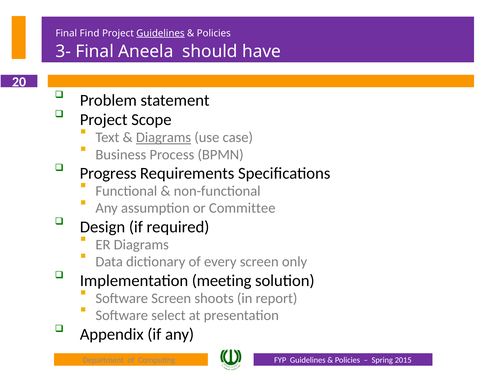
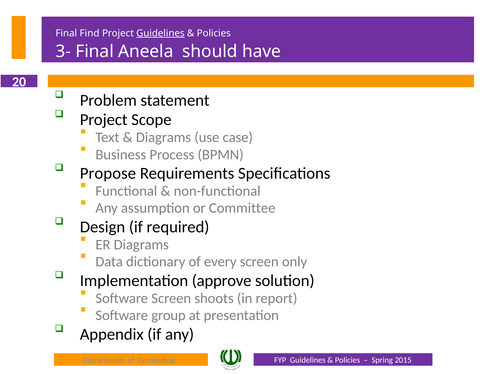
Diagrams underline: present -> none (164, 138)
Progress: Progress -> Propose (108, 173)
meeting: meeting -> approve (222, 281)
select: select -> group (168, 316)
